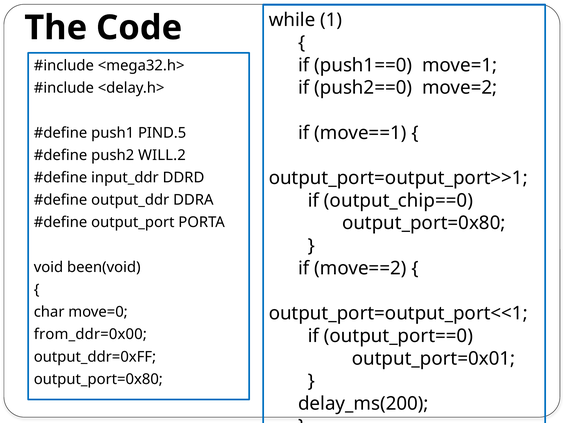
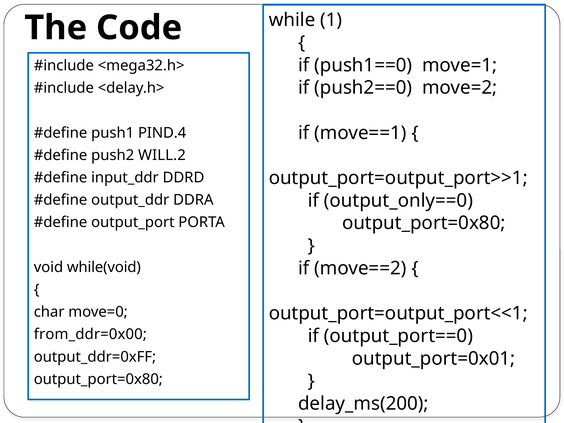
PIND.5: PIND.5 -> PIND.4 (162, 133)
output_chip==0: output_chip==0 -> output_only==0 (398, 201)
been(void: been(void -> while(void (104, 267)
